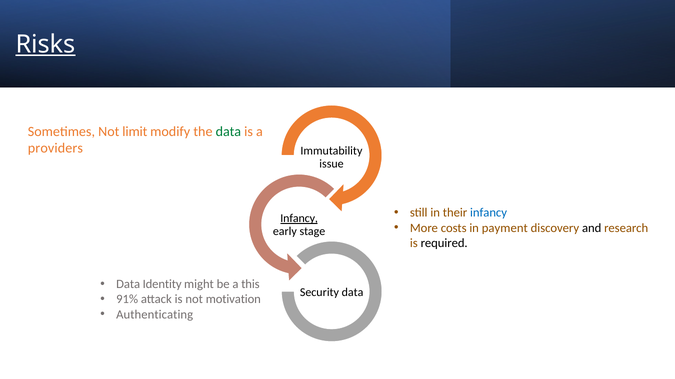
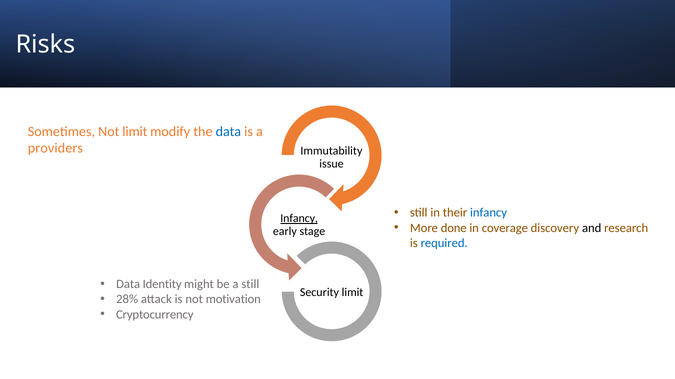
Risks underline: present -> none (46, 45)
data colour: green -> blue (228, 132)
costs: costs -> done (454, 228)
payment: payment -> coverage (505, 228)
required colour: black -> blue (444, 243)
a this: this -> still (250, 285)
data: data -> limit (353, 293)
91%: 91% -> 28% (127, 300)
Authenticating: Authenticating -> Cryptocurrency (155, 315)
